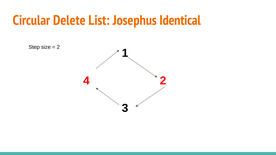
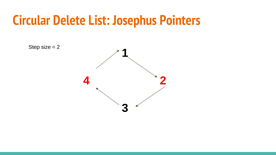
Identical: Identical -> Pointers (180, 20)
